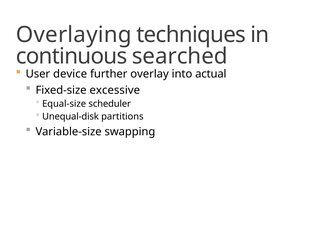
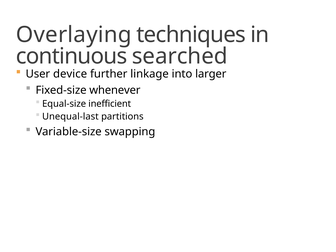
overlay: overlay -> linkage (150, 74)
actual: actual -> larger (211, 74)
excessive: excessive -> whenever (115, 90)
scheduler: scheduler -> inefficient (110, 104)
Unequal-disk: Unequal-disk -> Unequal-last (70, 116)
